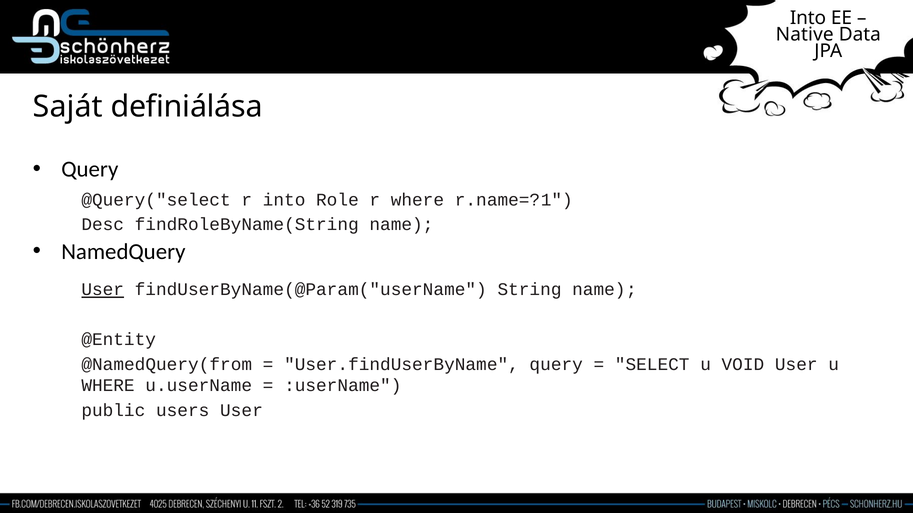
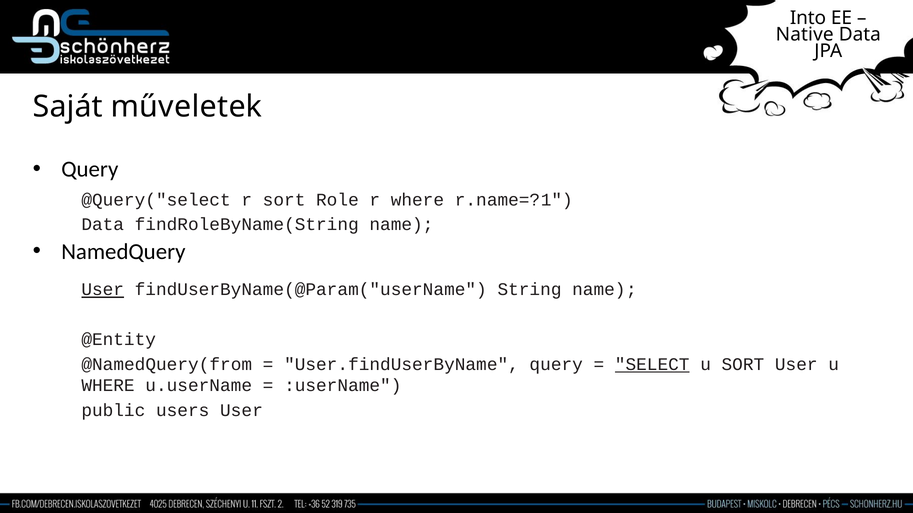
definiálása: definiálása -> műveletek (186, 107)
r into: into -> sort (284, 200)
Desc: Desc -> Data (103, 225)
SELECT underline: none -> present (652, 365)
u VOID: VOID -> SORT (743, 365)
